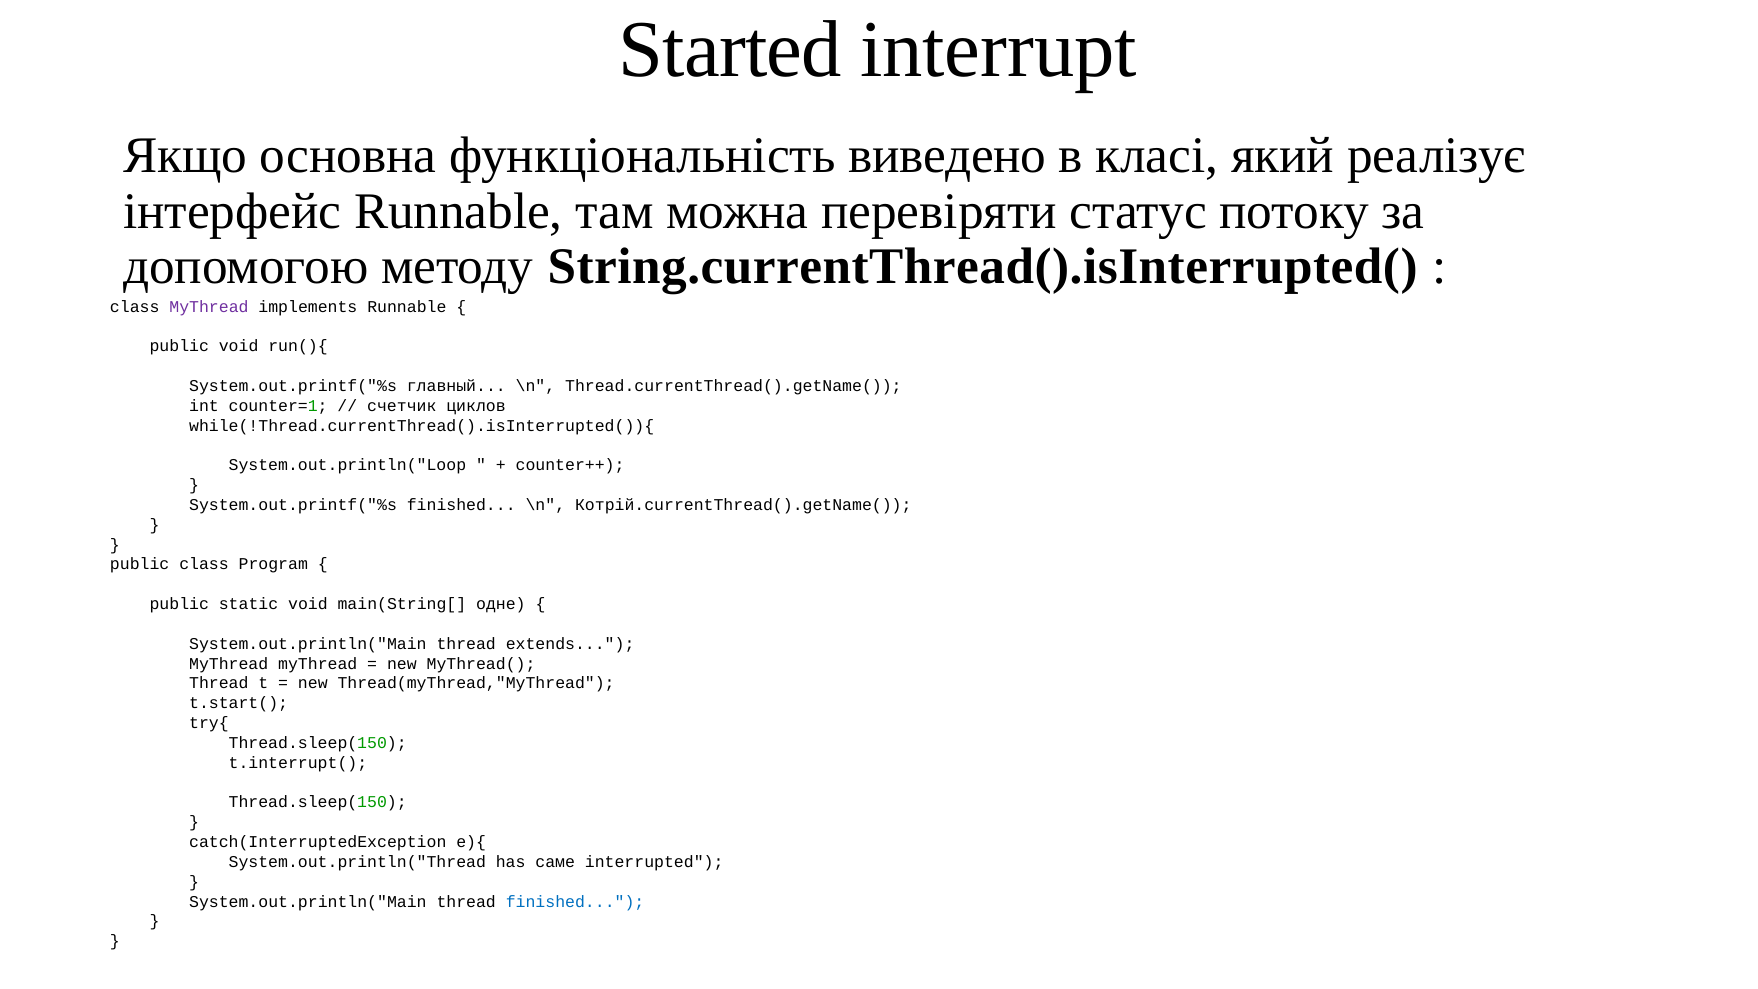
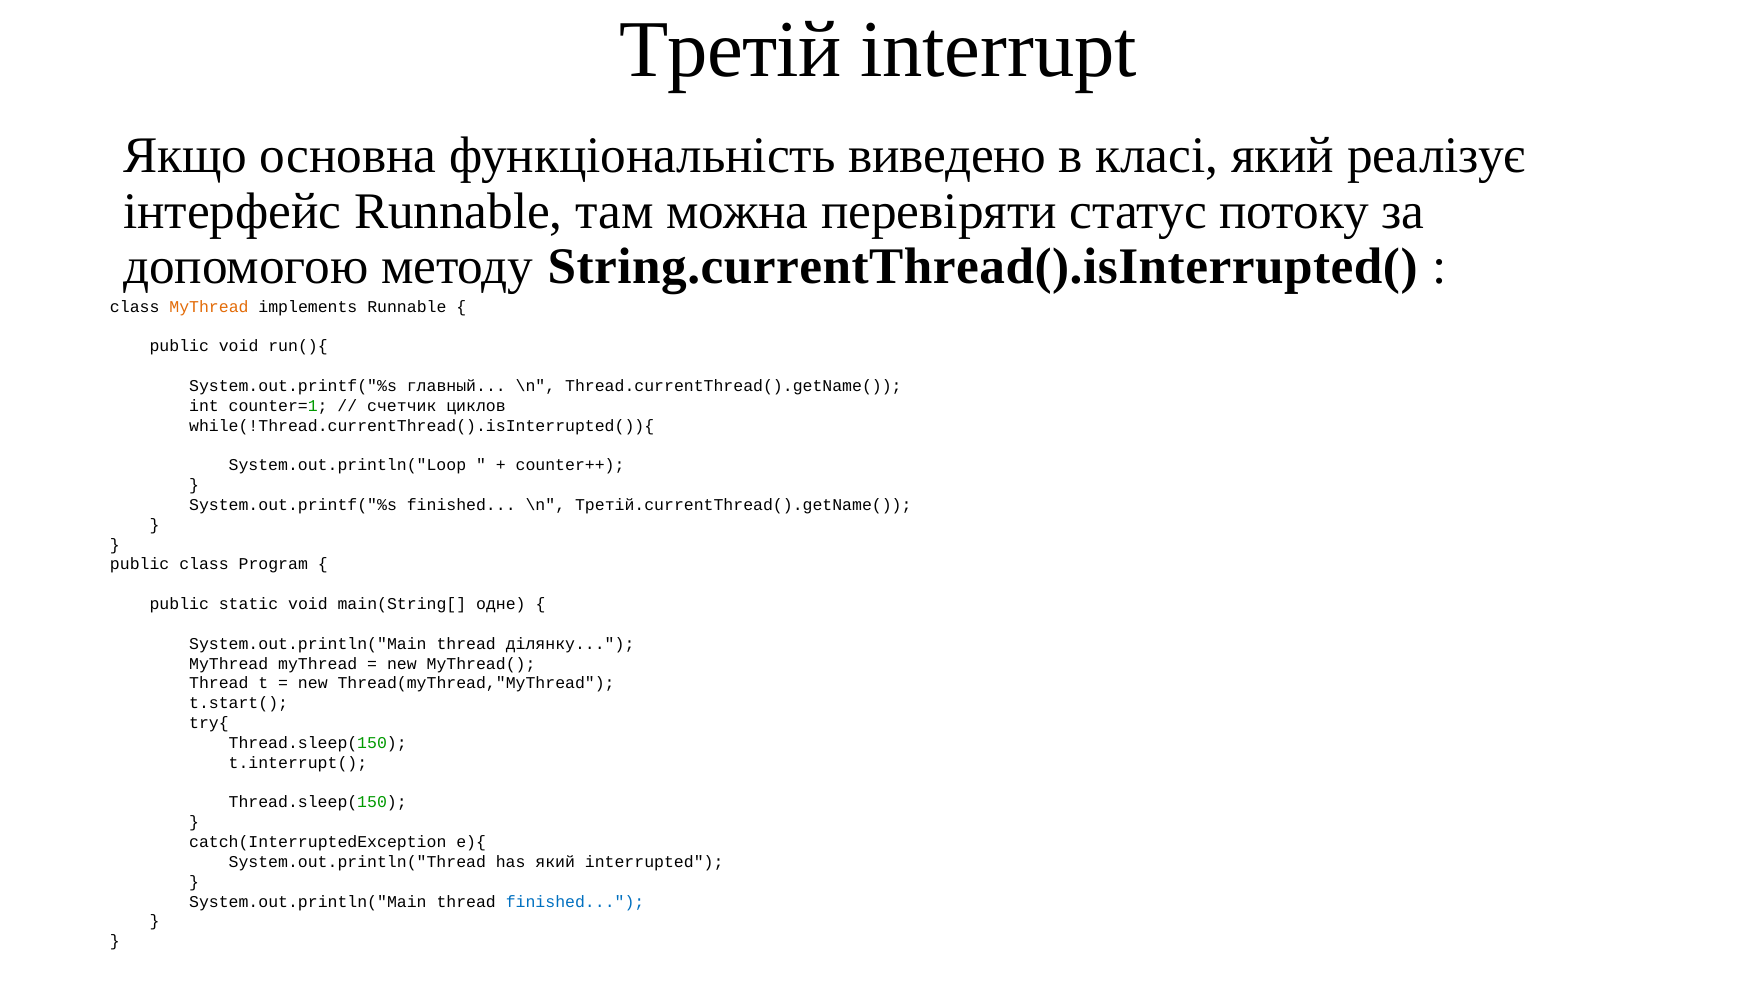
Started: Started -> Третій (730, 50)
MyThread colour: purple -> orange (209, 307)
Котрій.currentThread().getName(: Котрій.currentThread().getName( -> Третій.currentThread().getName( (743, 505)
extends: extends -> ділянку (570, 644)
has саме: саме -> який (555, 862)
